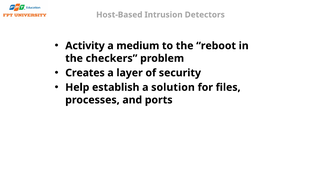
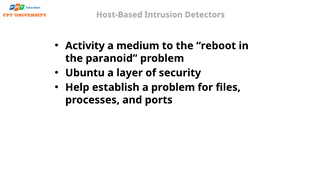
checkers: checkers -> paranoid (112, 58)
Creates: Creates -> Ubuntu (85, 73)
a solution: solution -> problem (173, 87)
